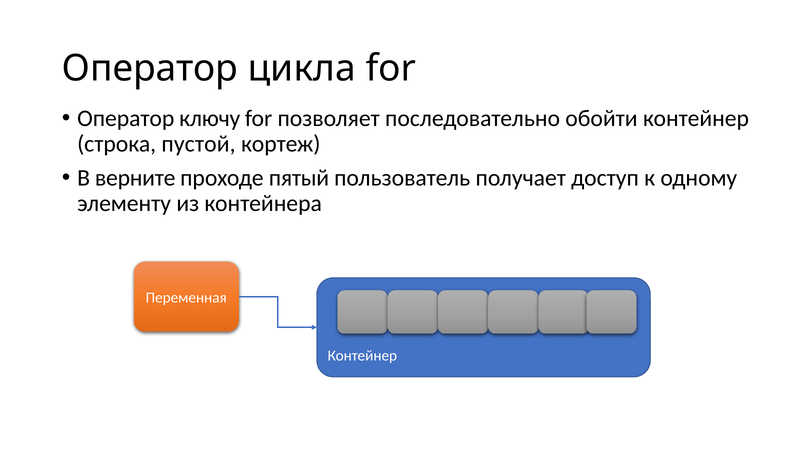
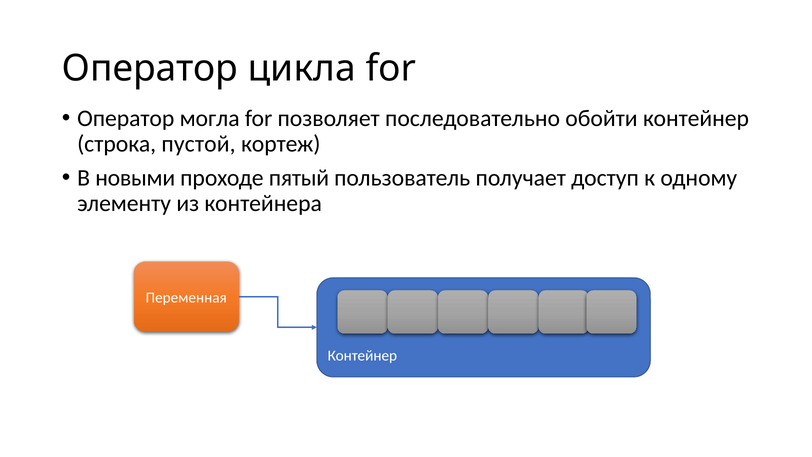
ключу: ключу -> могла (210, 118)
верните: верните -> новыми (135, 178)
